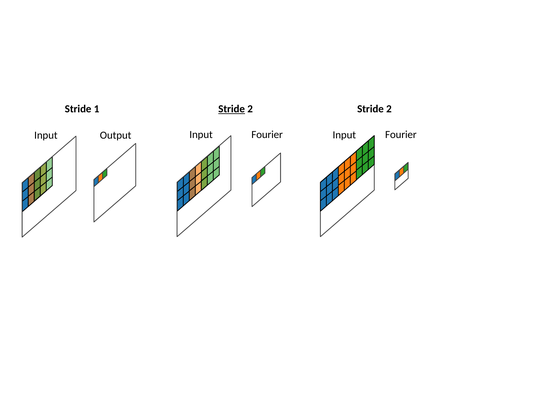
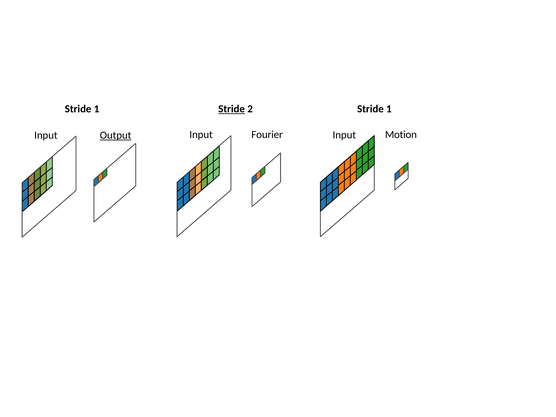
2 Stride 2: 2 -> 1 (389, 109)
Output underline: none -> present (116, 135)
Fourier: Fourier -> Motion (401, 135)
